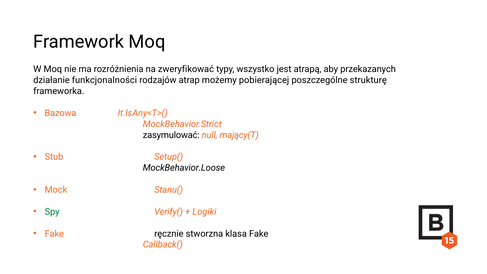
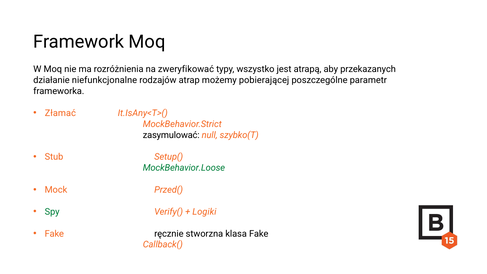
funkcjonalności: funkcjonalności -> niefunkcjonalne (104, 80)
strukturę: strukturę -> parametr (368, 80)
Bazowa: Bazowa -> Złamać (60, 113)
mający(T: mający(T -> szybko(T (239, 135)
MockBehavior.Loose colour: black -> green (184, 168)
Stanu(: Stanu( -> Przed( (169, 190)
